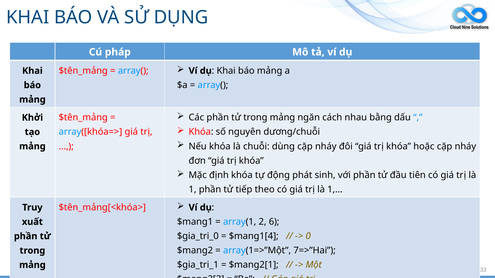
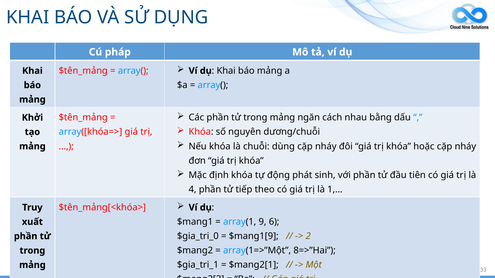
1: 1 -> 4 (193, 190)
2: 2 -> 9 (263, 222)
$mang1[4: $mang1[4 -> $mang1[9 (254, 237)
0: 0 -> 2 (308, 237)
7=>”Hai: 7=>”Hai -> 8=>”Hai (315, 251)
